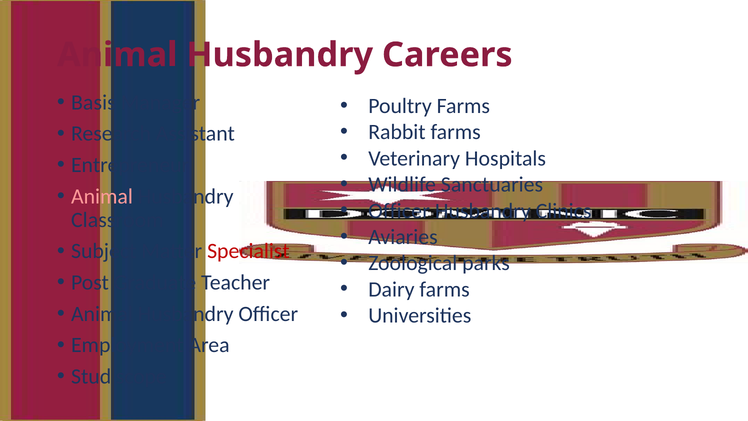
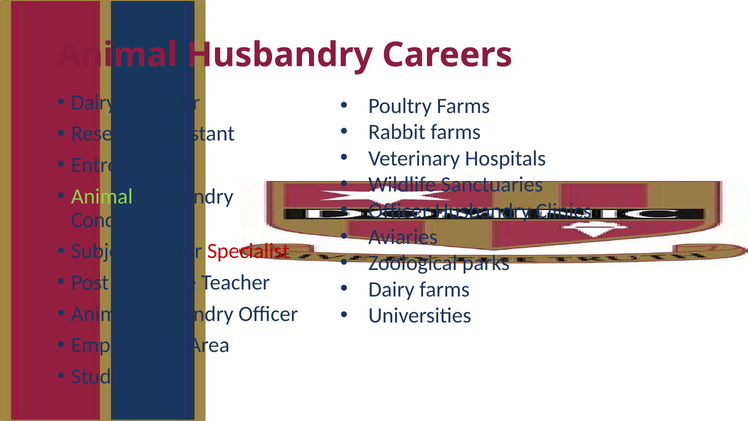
Basis: Basis -> Dairy (94, 102)
Animal colour: pink -> light green (102, 196)
Classroom: Classroom -> Conditions (117, 220)
